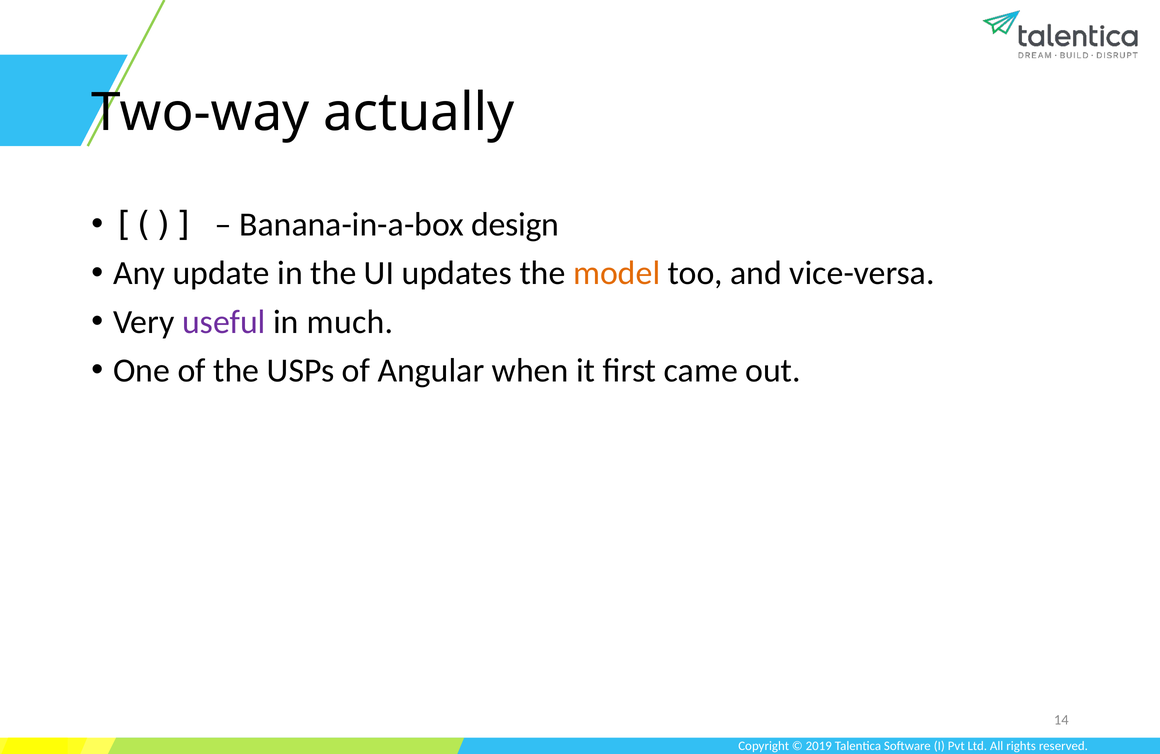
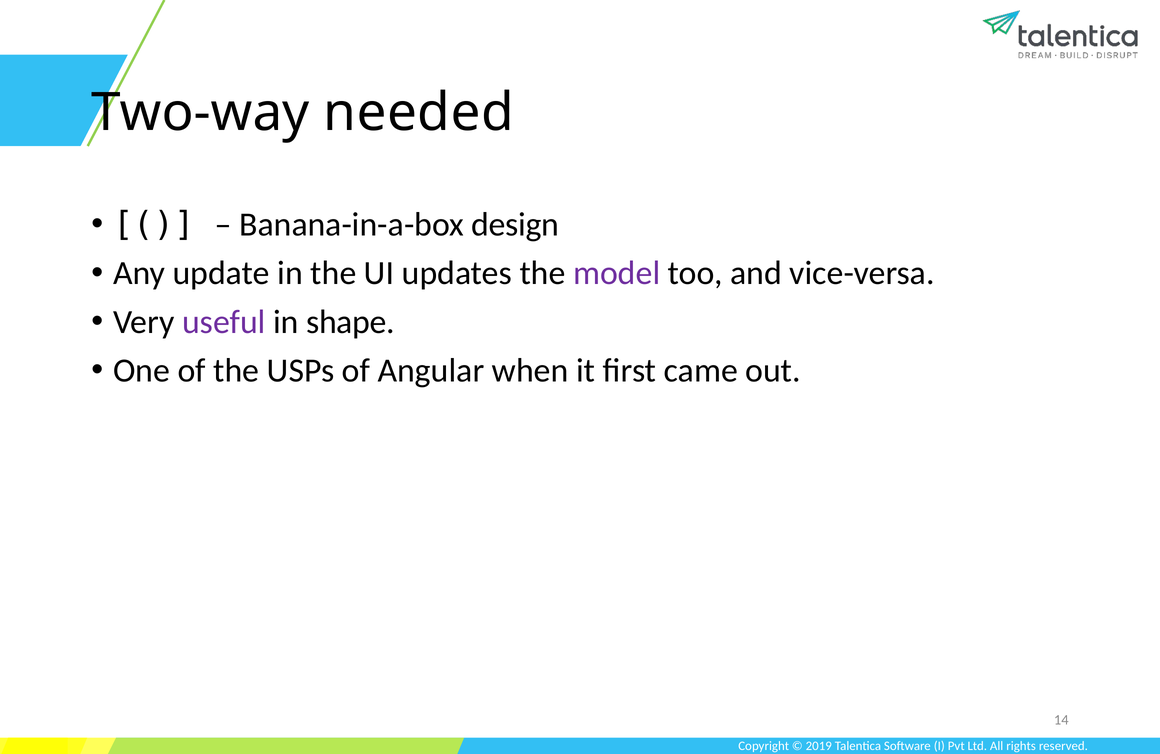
actually: actually -> needed (419, 113)
model colour: orange -> purple (617, 273)
much: much -> shape (350, 322)
